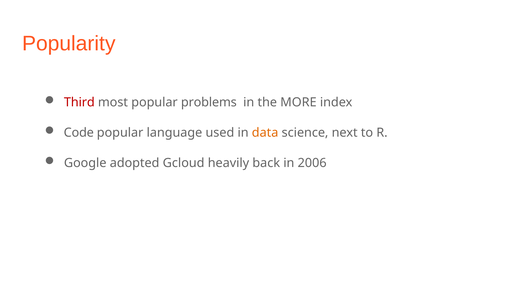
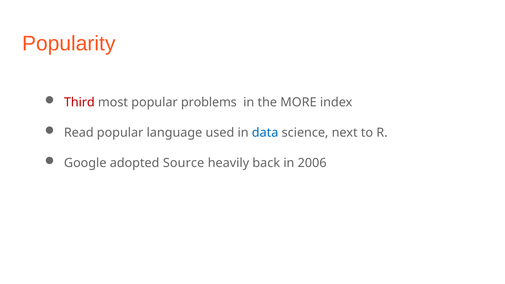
Code: Code -> Read (79, 133)
data colour: orange -> blue (265, 133)
Gcloud: Gcloud -> Source (184, 163)
